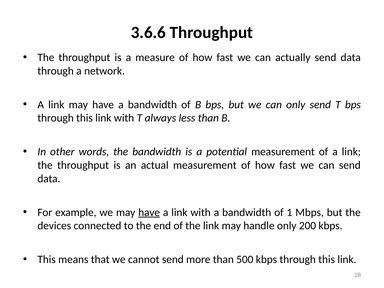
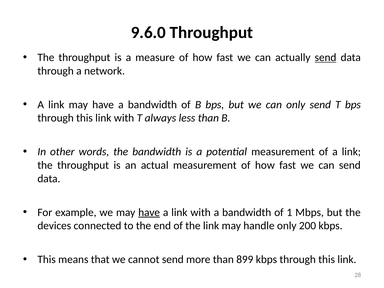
3.6.6: 3.6.6 -> 9.6.0 (148, 33)
send underline: none -> present (326, 57)
500: 500 -> 899 (245, 259)
